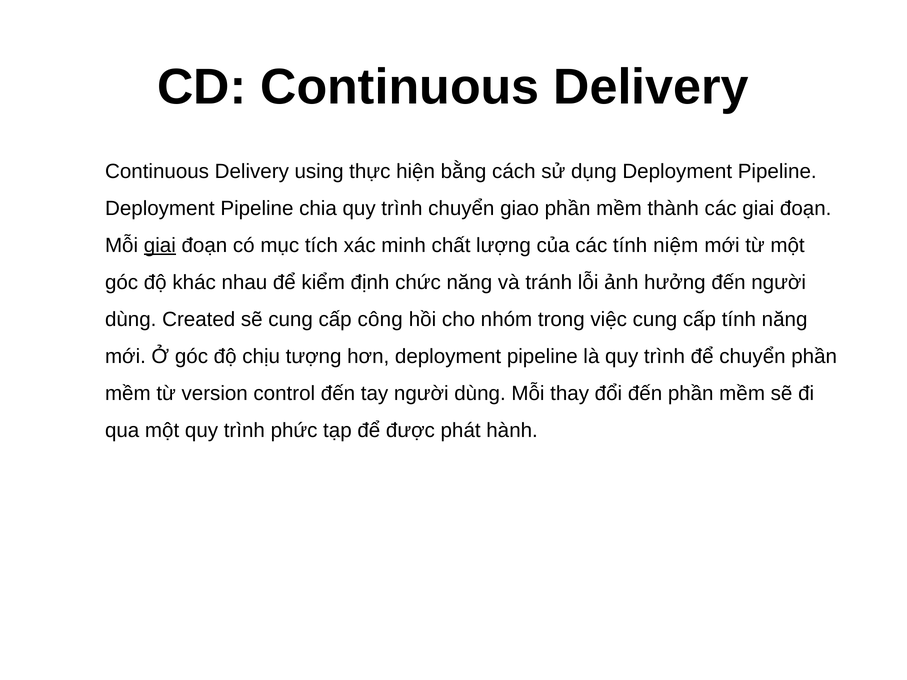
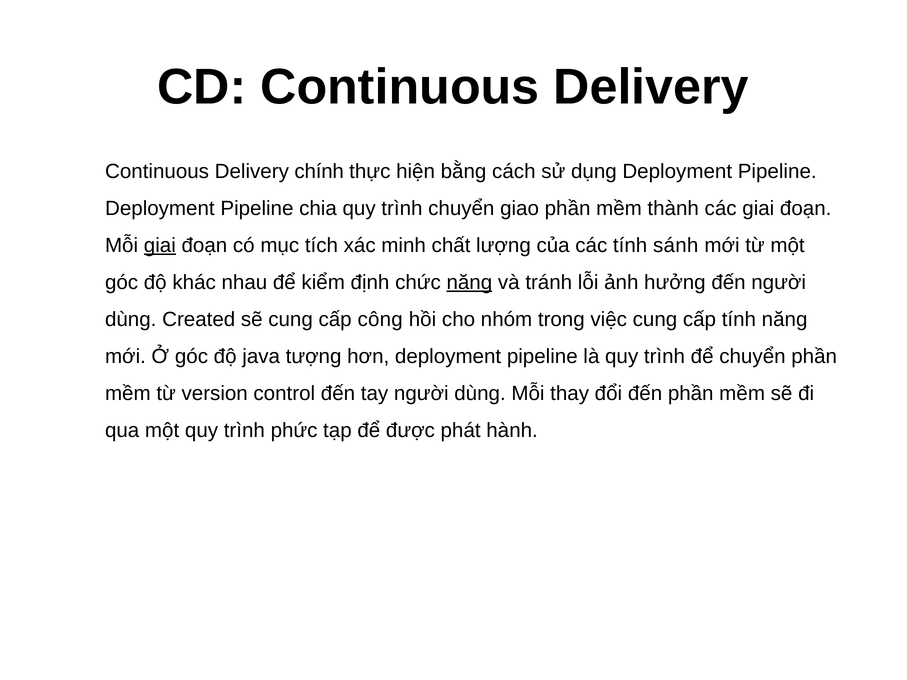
using: using -> chính (319, 171)
niệm: niệm -> sánh (676, 245)
năng underline: none -> present (469, 282)
chịu: chịu -> java (261, 357)
